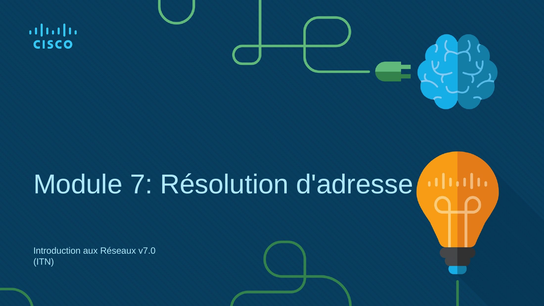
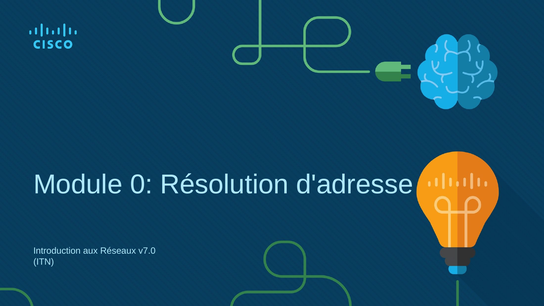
7: 7 -> 0 (141, 184)
